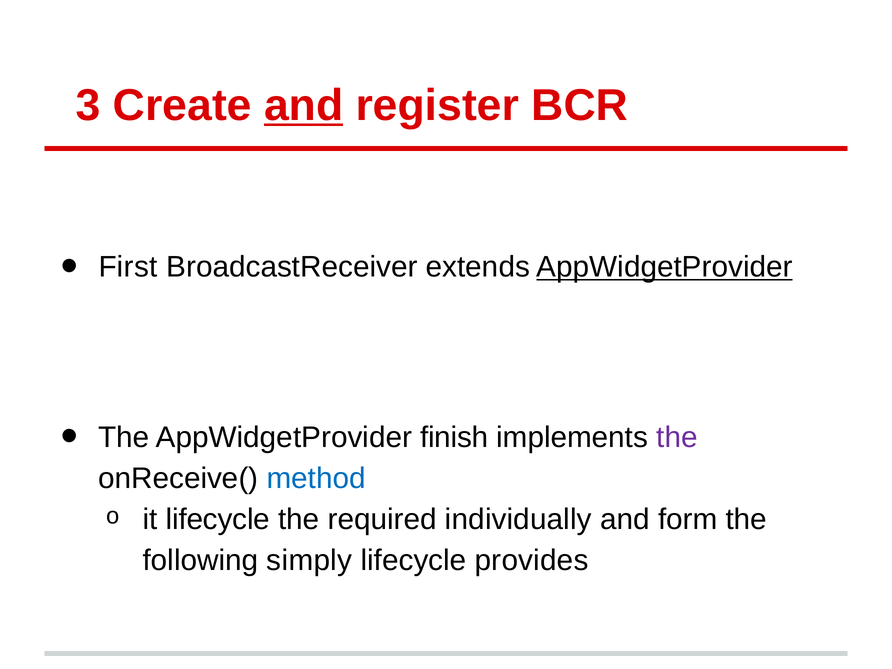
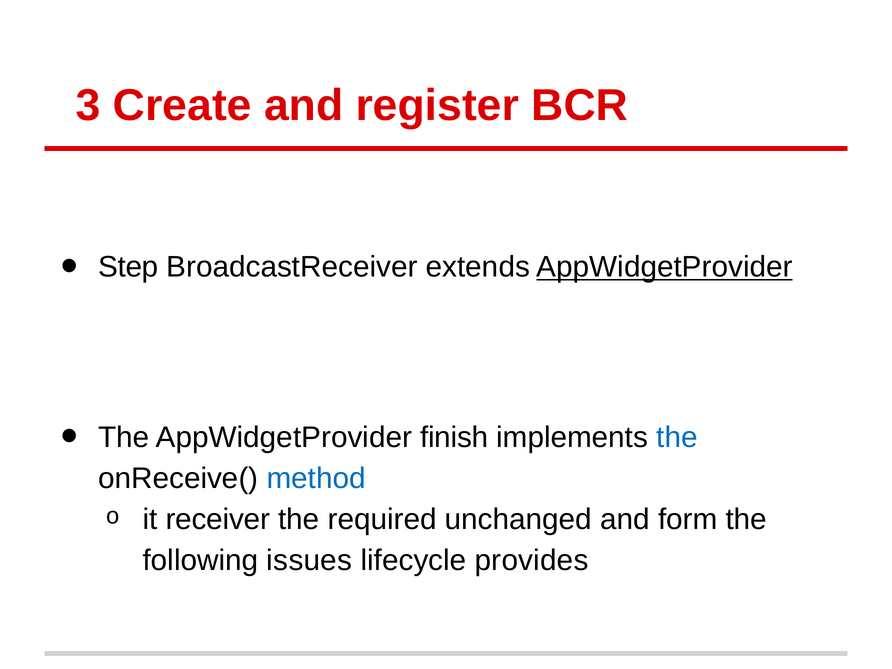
and underline: present -> none (304, 106)
First: First -> Step (128, 267)
the colour: purple -> blue (677, 437)
it lifecycle: lifecycle -> receiver (218, 519)
individually: individually -> unchanged (518, 519)
simply: simply -> issues (309, 560)
